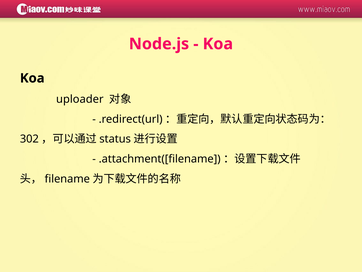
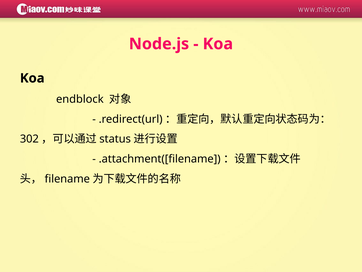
uploader: uploader -> endblock (80, 99)
